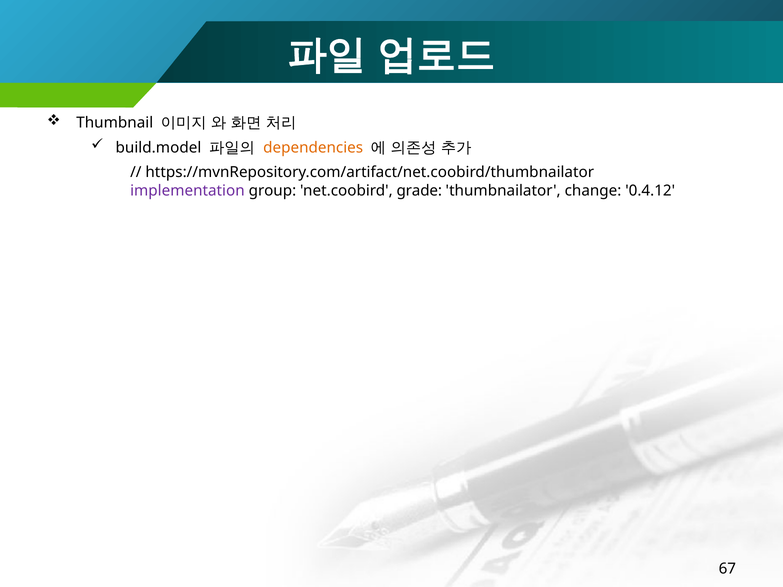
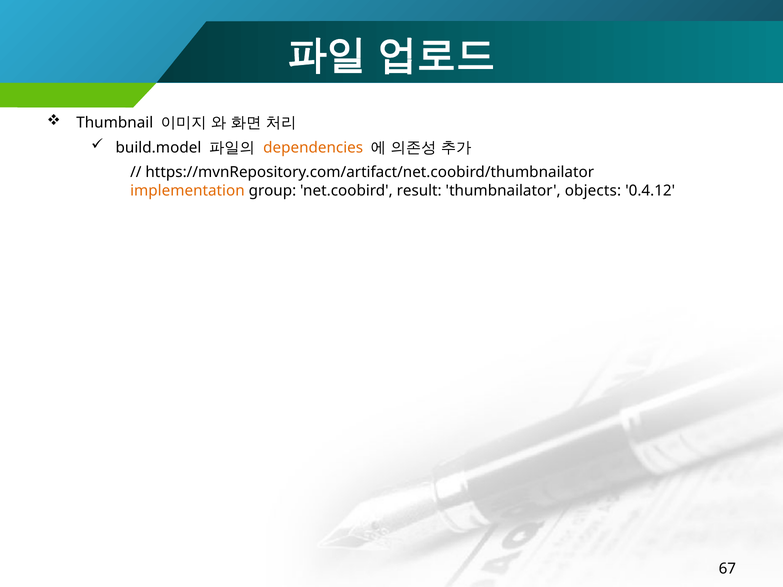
implementation colour: purple -> orange (187, 191)
grade: grade -> result (419, 191)
change: change -> objects (593, 191)
